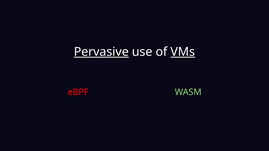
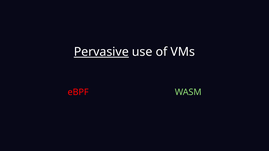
VMs underline: present -> none (183, 52)
